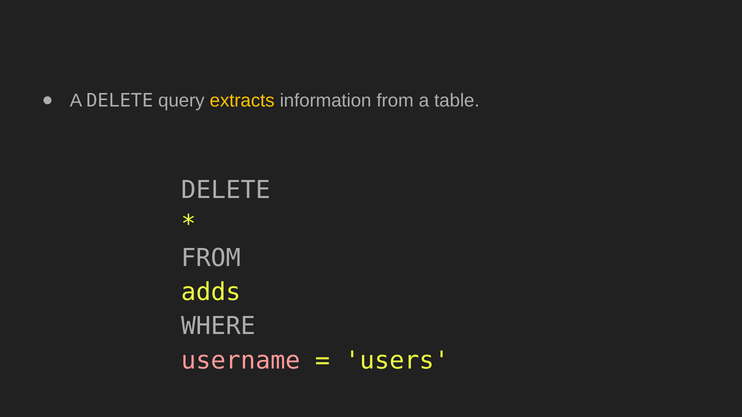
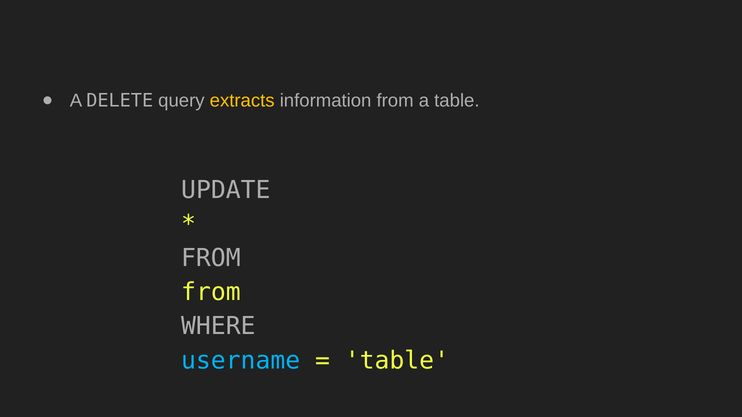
DELETE: DELETE -> UPDATE (226, 190)
adds: adds -> from (211, 292)
username colour: pink -> light blue (241, 361)
users: users -> table (397, 361)
